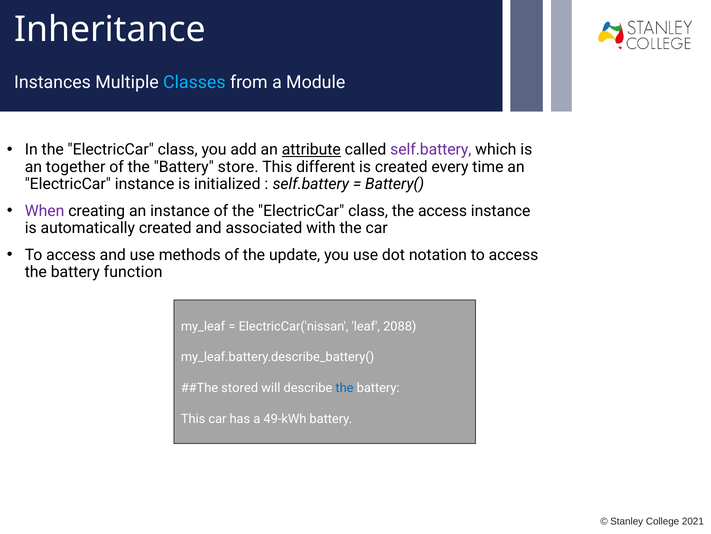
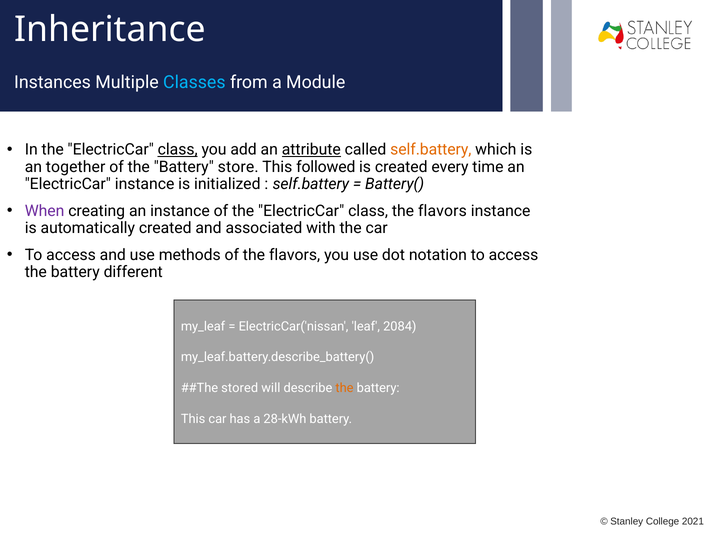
class underline: none -> present (178, 150)
self.battery colour: purple -> orange (431, 150)
different: different -> followed (326, 167)
class the access: access -> flavors (442, 211)
of the update: update -> flavors (295, 255)
function: function -> different (133, 272)
2088: 2088 -> 2084 (400, 326)
the colour: blue -> orange (344, 388)
49-kWh: 49-kWh -> 28-kWh (285, 418)
